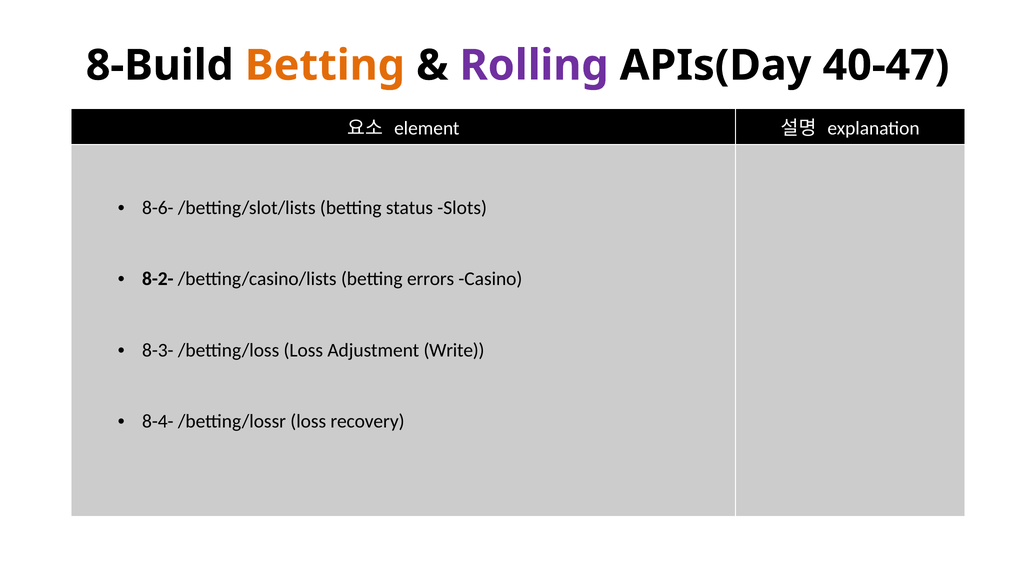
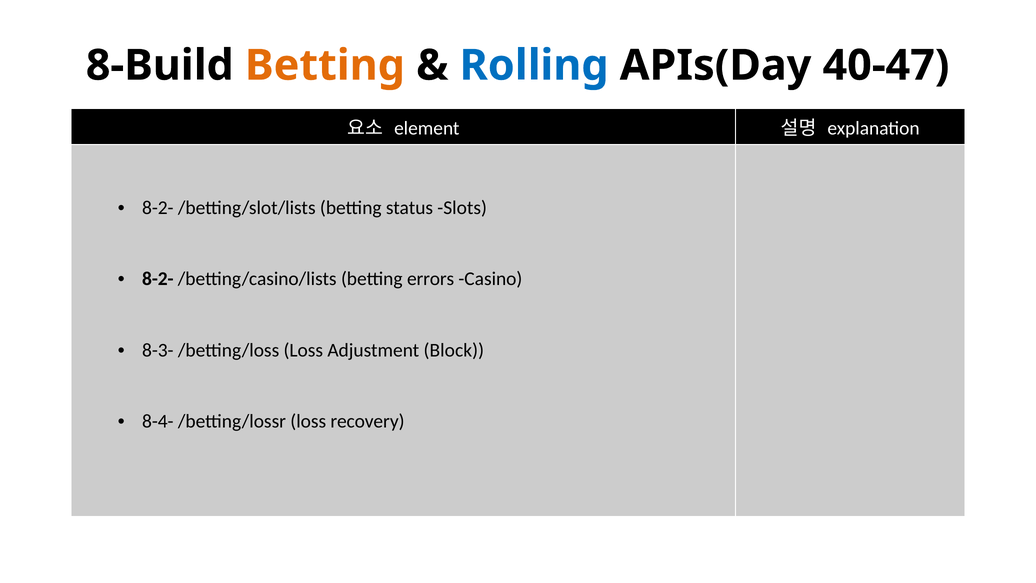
Rolling colour: purple -> blue (534, 65)
8-6-: 8-6- -> 8-2- (158, 208)
Write: Write -> Block (454, 350)
